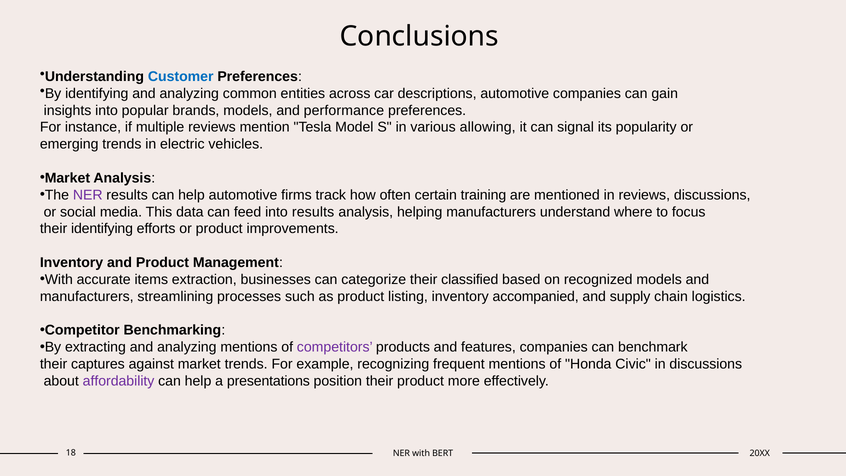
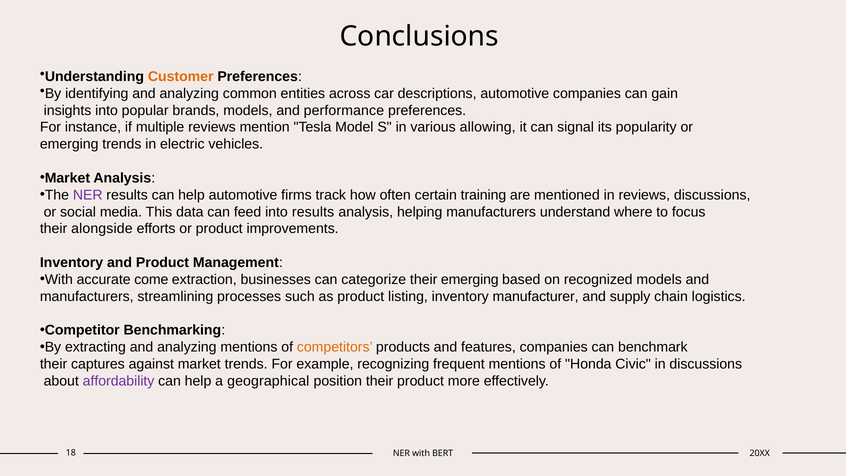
Customer colour: blue -> orange (181, 77)
their identifying: identifying -> alongside (102, 229)
items: items -> come (151, 279)
their classified: classified -> emerging (470, 279)
accompanied: accompanied -> manufacturer (536, 296)
competitors colour: purple -> orange (335, 347)
presentations: presentations -> geographical (268, 381)
